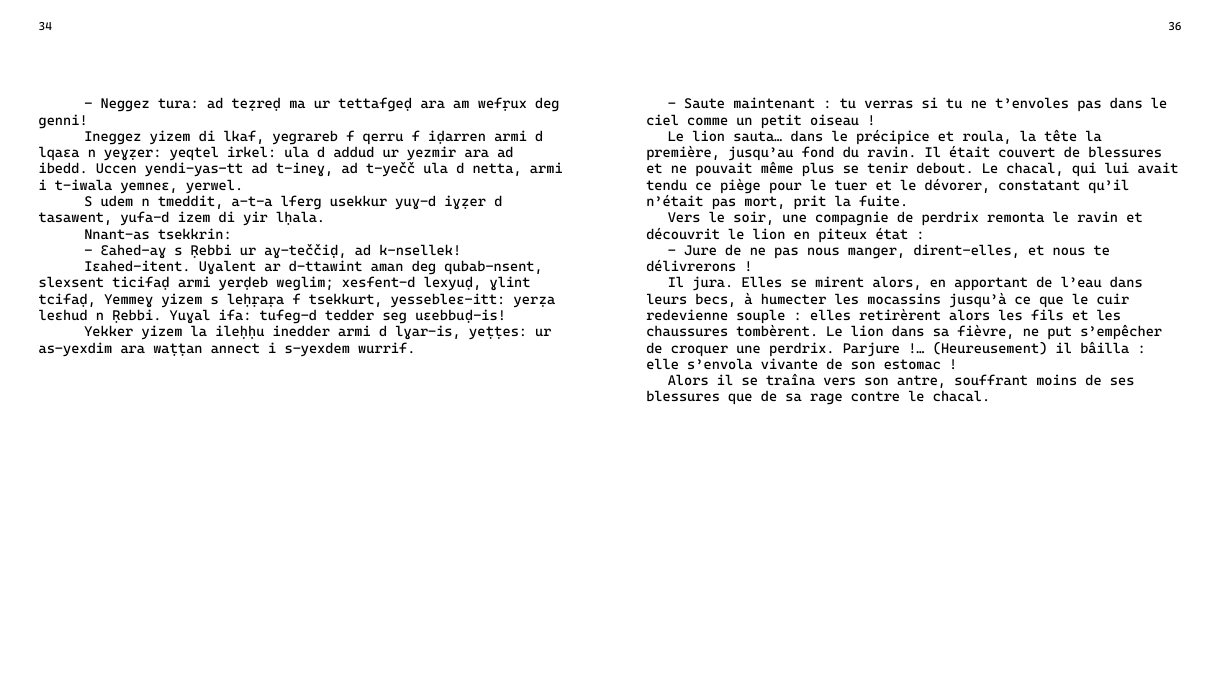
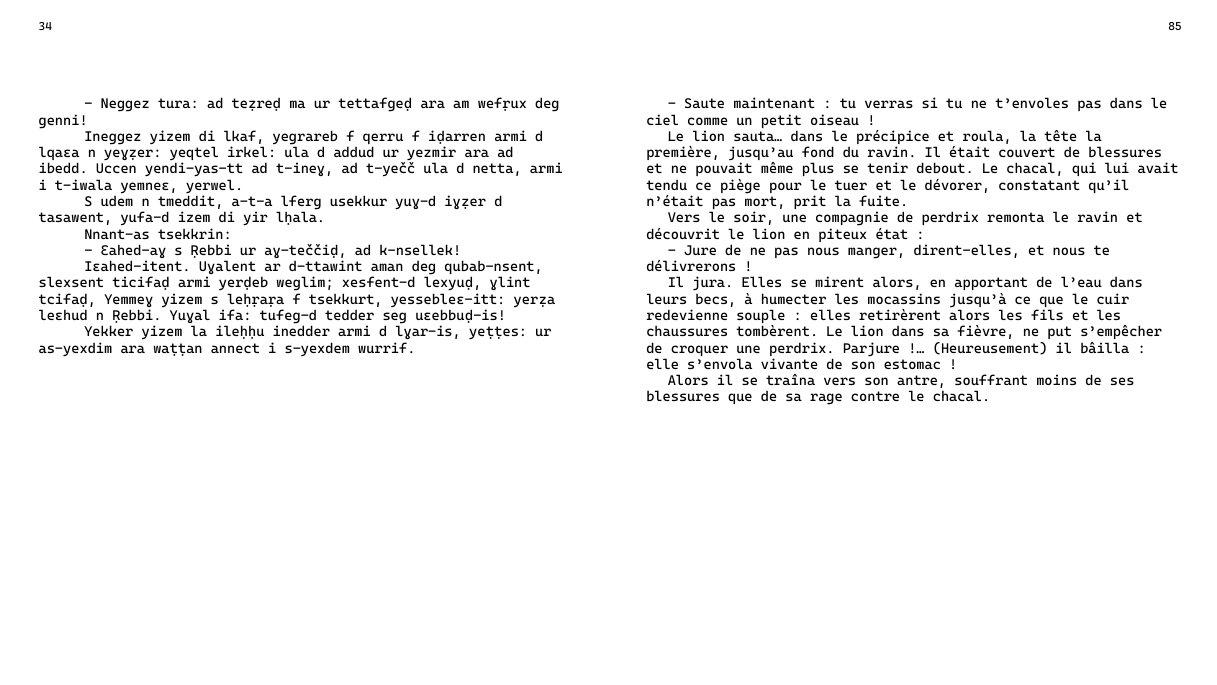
36: 36 -> 85 (1175, 26)
